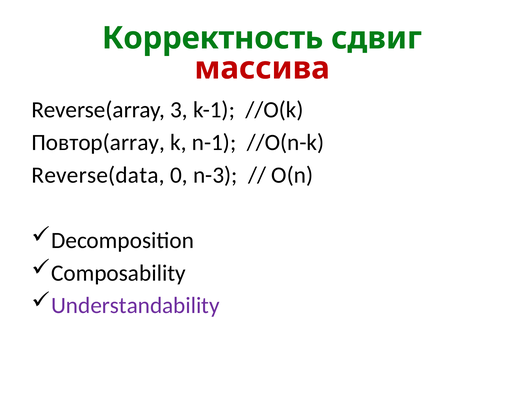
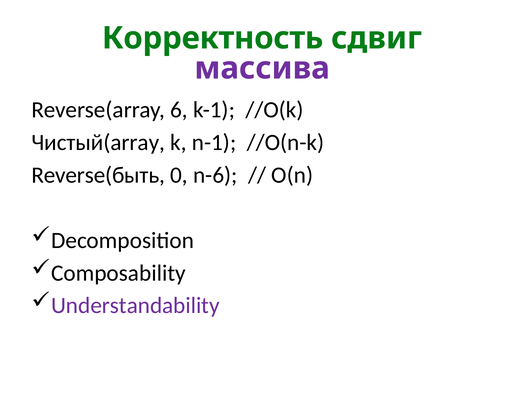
массива colour: red -> purple (262, 68)
3: 3 -> 6 (179, 110)
Повтор(array: Повтор(array -> Чистый(array (98, 143)
Reverse(data: Reverse(data -> Reverse(быть (98, 175)
n-3: n-3 -> n-6 (215, 175)
